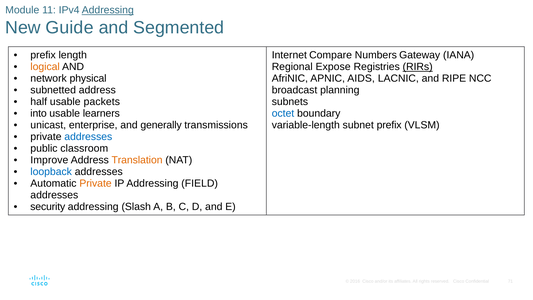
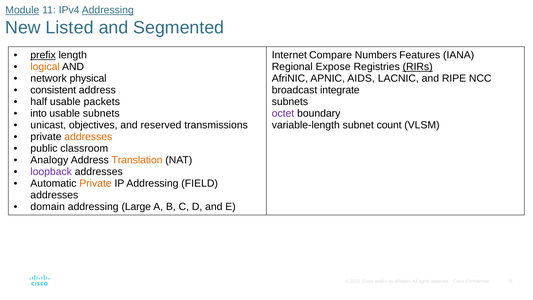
Module underline: none -> present (22, 10)
Guide: Guide -> Listed (70, 28)
prefix underline: none -> present (43, 55)
Gateway: Gateway -> Features (420, 55)
subnetted: subnetted -> consistent (53, 90)
planning: planning -> integrate (340, 90)
usable learners: learners -> subnets (101, 113)
octet colour: blue -> purple (283, 113)
enterprise: enterprise -> objectives (93, 125)
and generally: generally -> reserved (161, 125)
subnet prefix: prefix -> count (389, 125)
addresses colour: blue -> orange (88, 137)
Improve: Improve -> Analogy (49, 160)
loopback colour: blue -> purple (51, 172)
security: security -> domain (48, 207)
Slash: Slash -> Large (136, 207)
